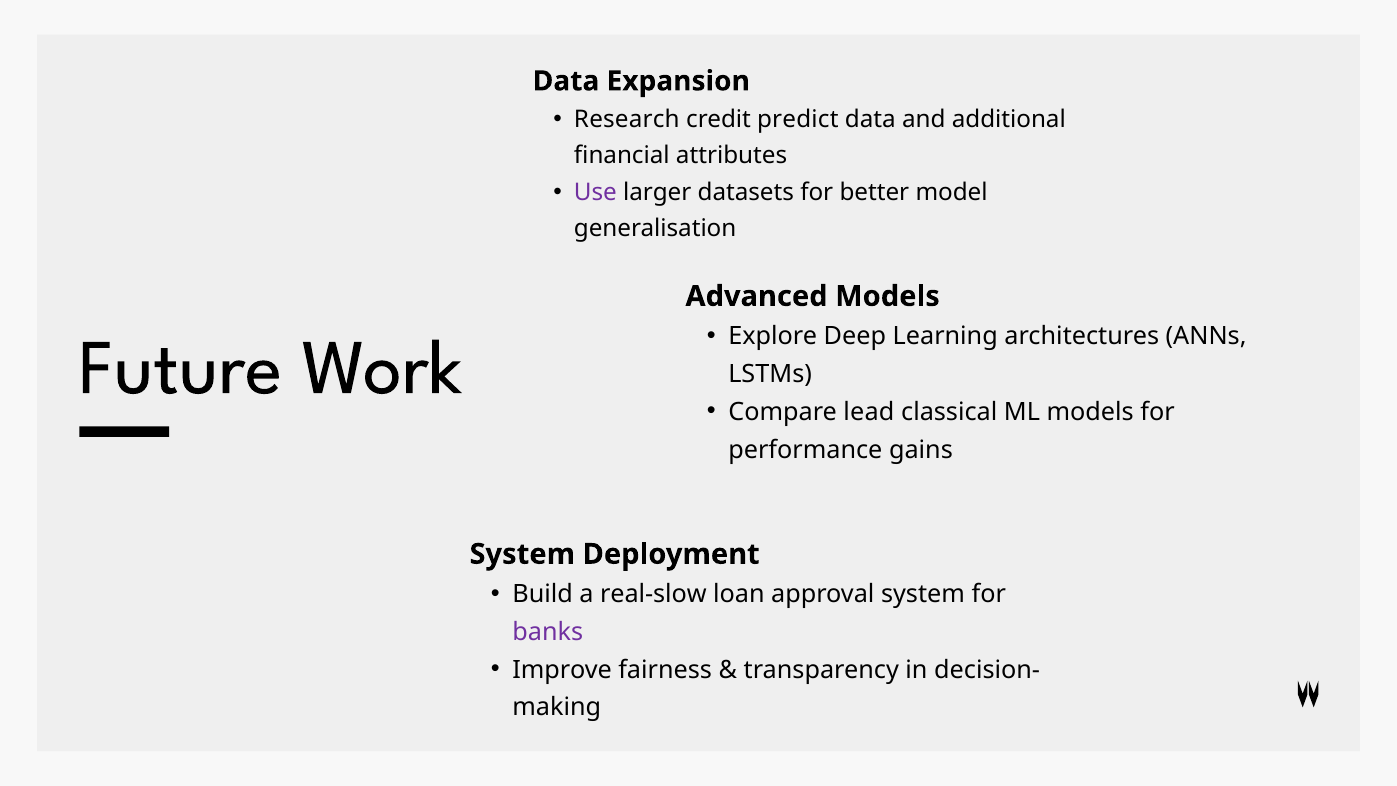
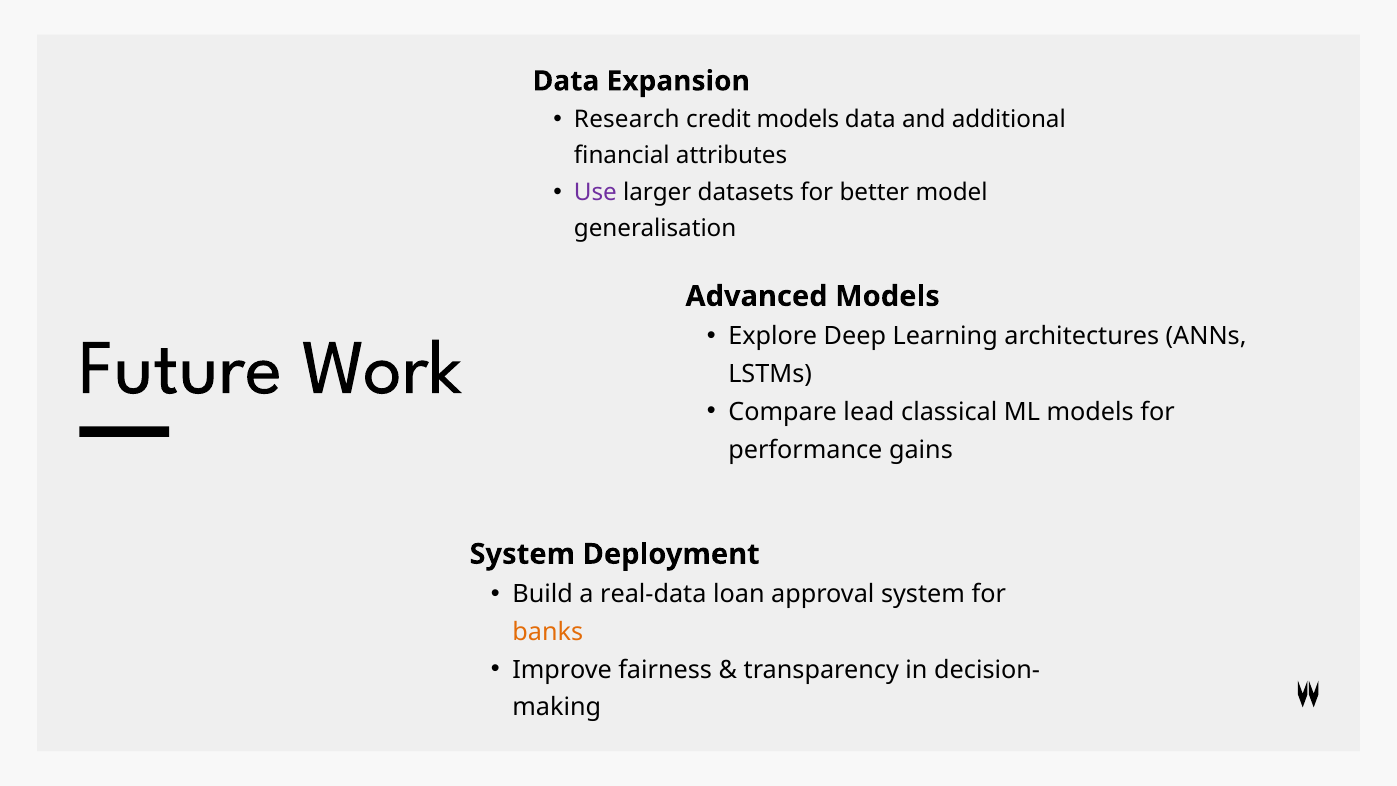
credit predict: predict -> models (798, 120)
real-slow: real-slow -> real-data (653, 594)
banks colour: purple -> orange (548, 632)
